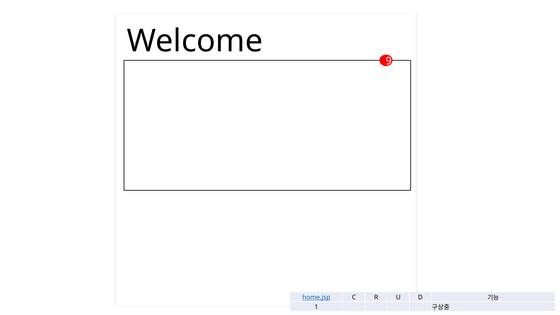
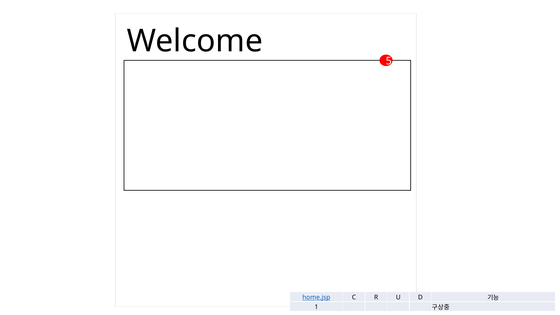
9: 9 -> 5 (389, 61)
